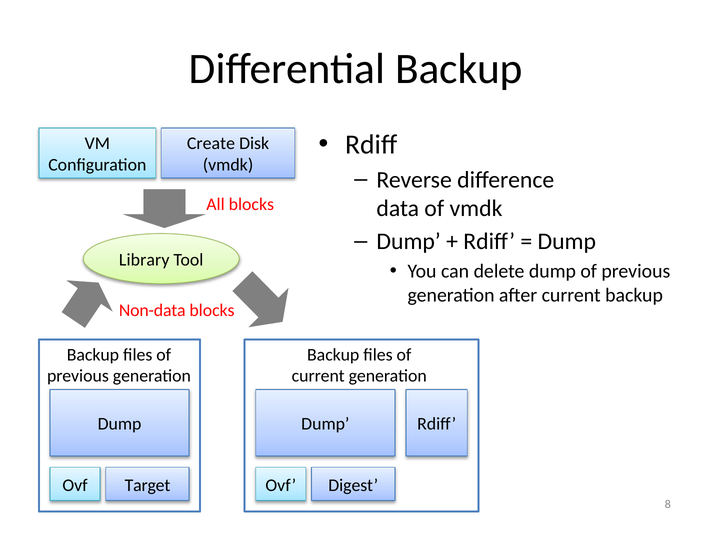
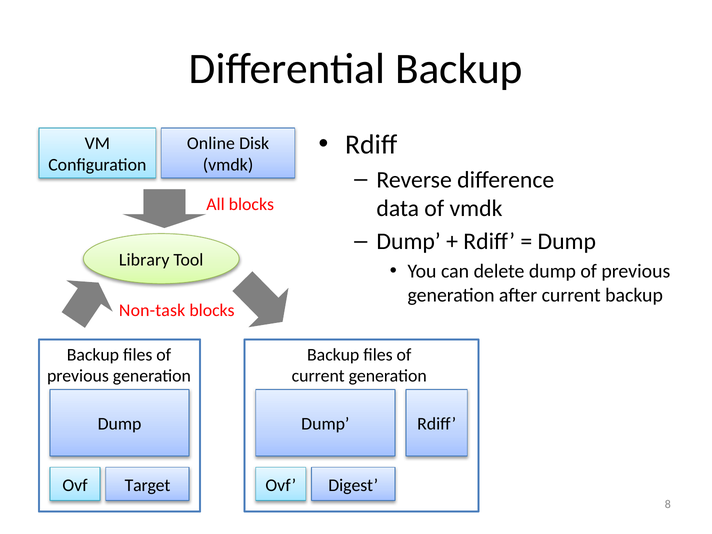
Create: Create -> Online (211, 144)
Non-data: Non-data -> Non-task (152, 310)
